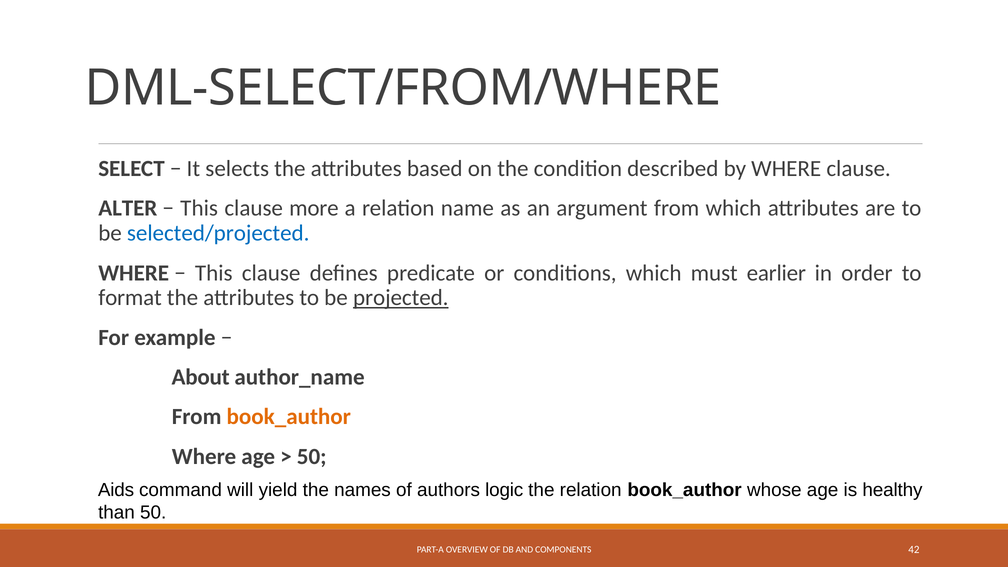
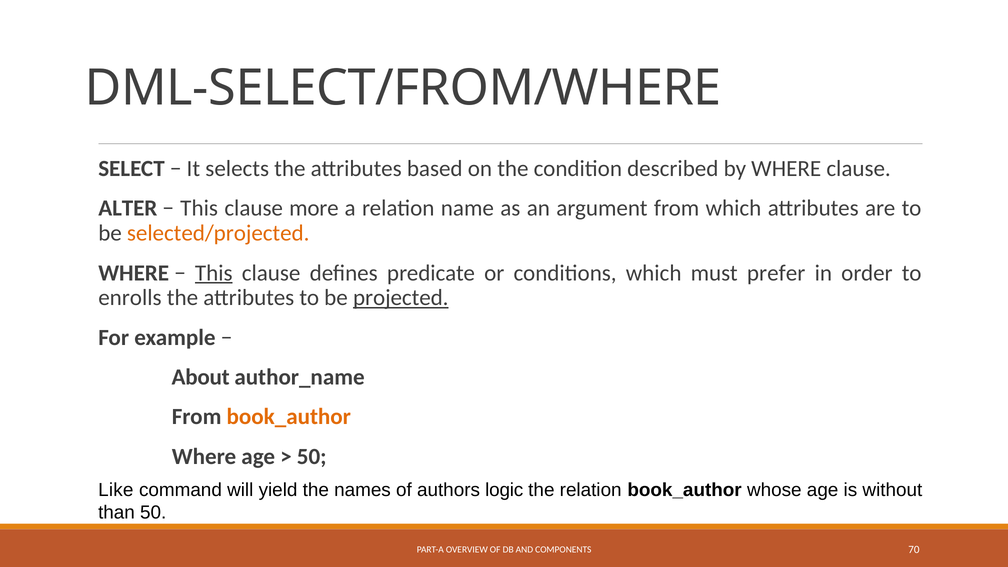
selected/projected colour: blue -> orange (218, 233)
This underline: none -> present (214, 273)
earlier: earlier -> prefer (776, 273)
format: format -> enrolls (130, 298)
Aids: Aids -> Like (116, 490)
healthy: healthy -> without (892, 490)
42: 42 -> 70 (914, 550)
